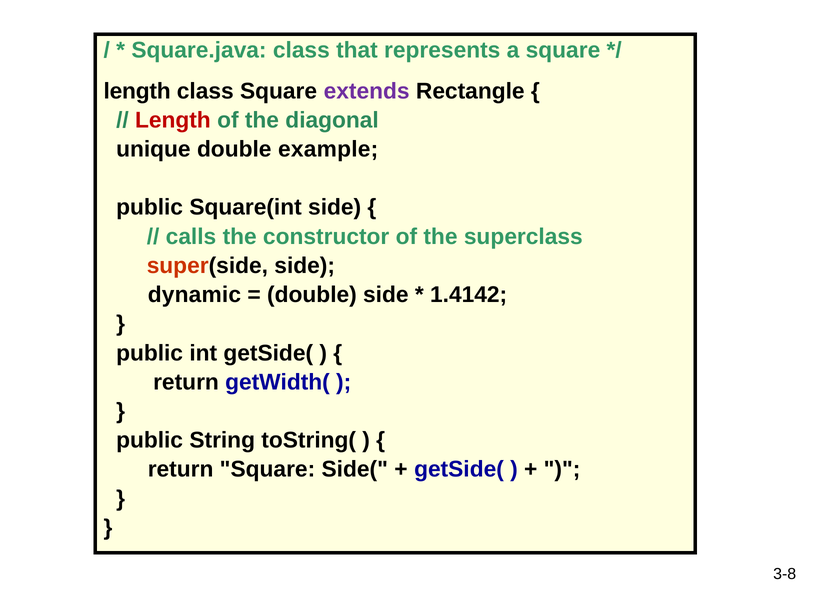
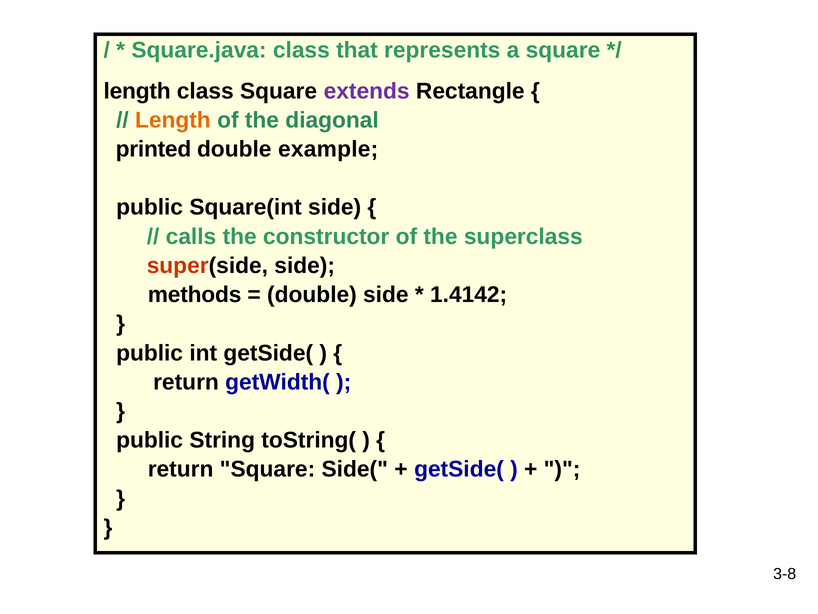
Length colour: red -> orange (173, 120)
unique: unique -> printed (153, 149)
dynamic: dynamic -> methods (195, 295)
